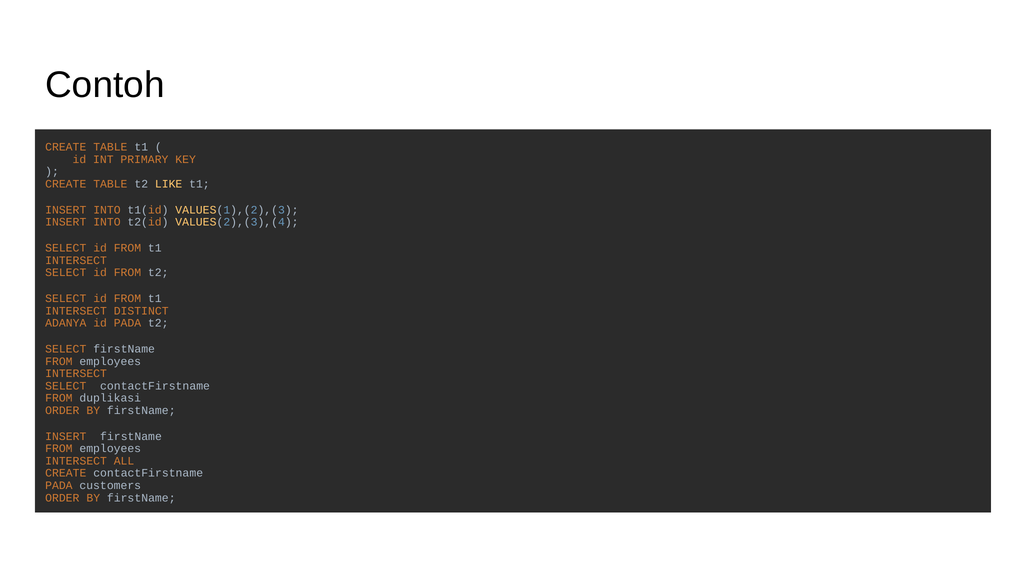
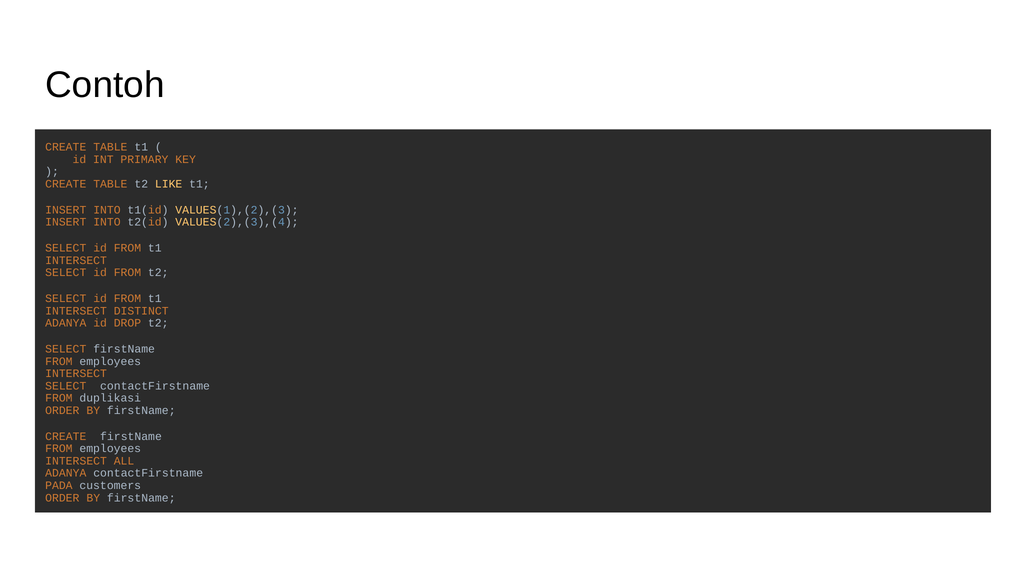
id PADA: PADA -> DROP (127, 323)
INSERT: INSERT -> CREATE (66, 436)
CREATE: CREATE -> ADANYA (66, 473)
